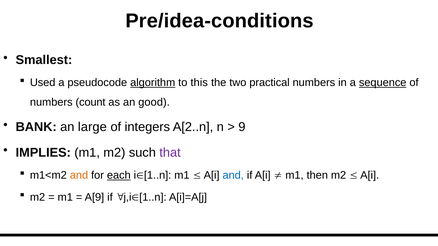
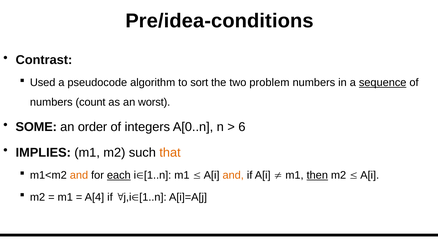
Smallest: Smallest -> Contrast (44, 60)
algorithm underline: present -> none (153, 83)
this: this -> sort (199, 83)
practical: practical -> problem (269, 83)
good: good -> worst (154, 103)
BANK: BANK -> SOME (36, 127)
large: large -> order (92, 127)
A[2..n: A[2..n -> A[0..n (193, 127)
9: 9 -> 6 (242, 127)
that colour: purple -> orange (170, 153)
and colour: blue -> orange (233, 176)
then underline: none -> present (317, 176)
A[9: A[9 -> A[4 (94, 198)
